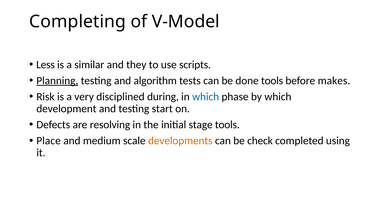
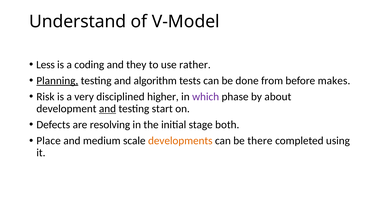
Completing: Completing -> Understand (78, 22)
similar: similar -> coding (89, 65)
scripts: scripts -> rather (195, 65)
done tools: tools -> from (272, 81)
during: during -> higher (163, 97)
which colour: blue -> purple (206, 97)
by which: which -> about (278, 97)
and underline: none -> present (107, 109)
stage tools: tools -> both (227, 125)
check: check -> there (260, 141)
